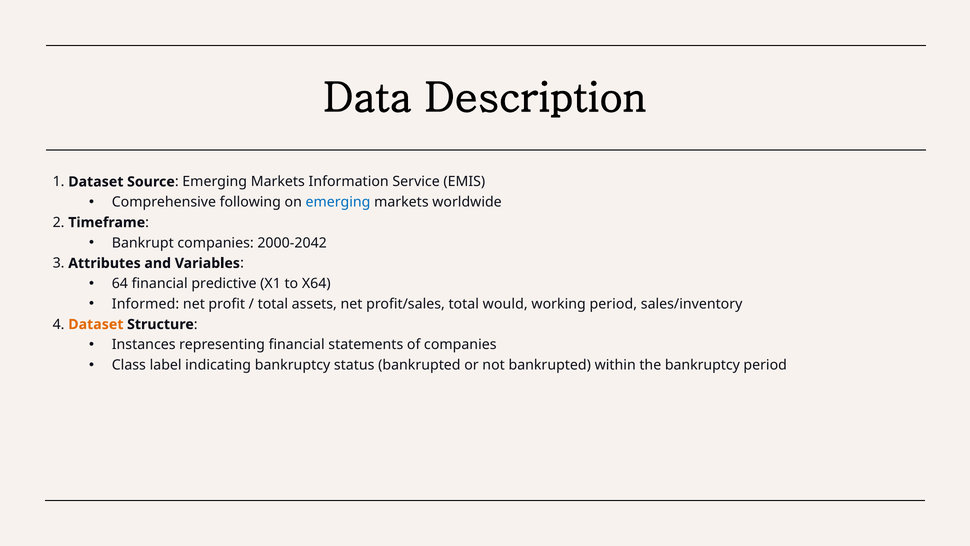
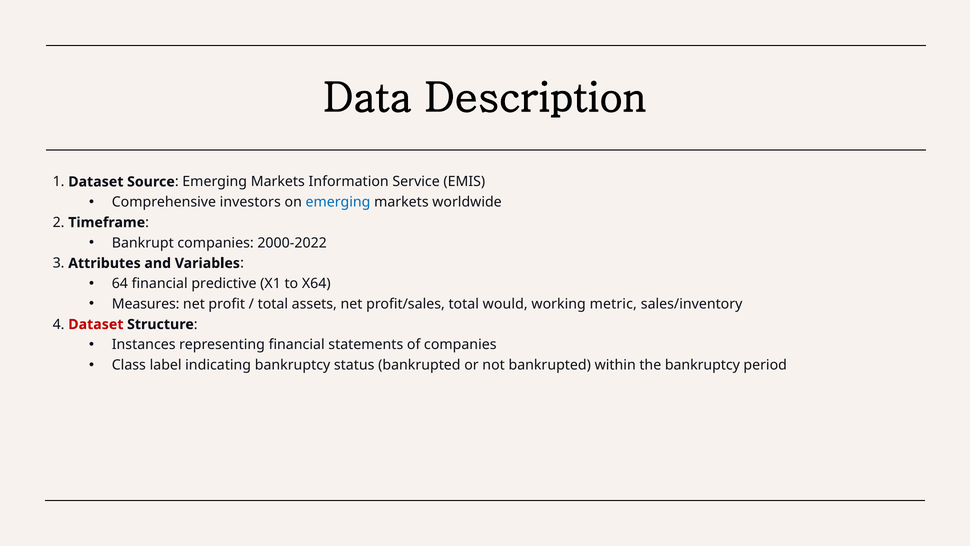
following: following -> investors (250, 202)
2000-2042: 2000-2042 -> 2000-2022 (292, 243)
Informed: Informed -> Measures (146, 304)
working period: period -> metric (613, 304)
Dataset colour: orange -> red (96, 324)
